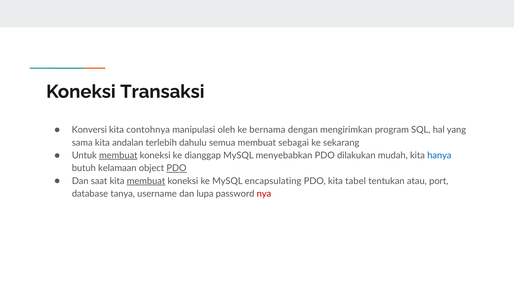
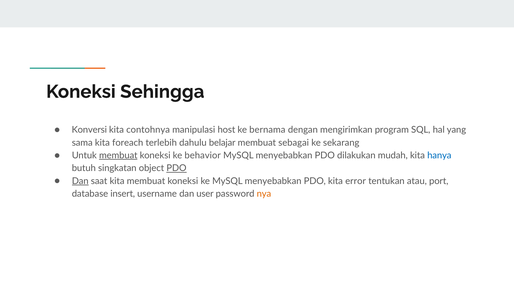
Transaksi: Transaksi -> Sehingga (162, 92)
oleh: oleh -> host (226, 130)
andalan: andalan -> foreach (128, 143)
semua: semua -> belajar (222, 143)
dianggap: dianggap -> behavior (203, 156)
kelamaan: kelamaan -> singkatan (117, 168)
Dan underline: none -> present (80, 181)
membuat underline: present -> none (146, 181)
ke MySQL encapsulating: encapsulating -> menyebabkan (273, 181)
tabel: tabel -> error (356, 181)
tanya: tanya -> insert (123, 194)
lupa: lupa -> user (205, 194)
nya colour: red -> orange (264, 194)
